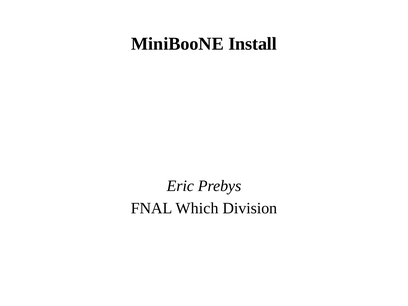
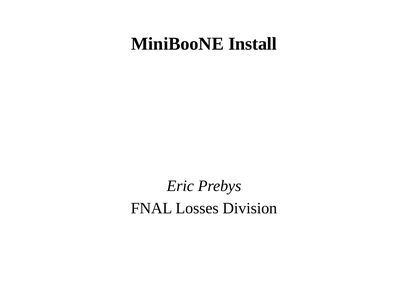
Which: Which -> Losses (197, 208)
